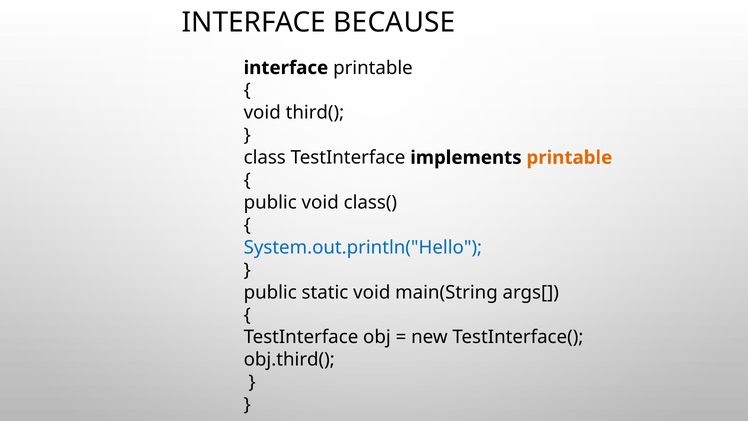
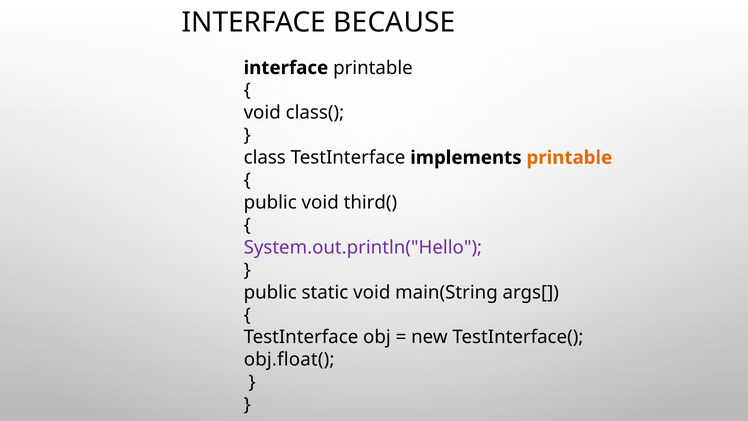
third(: third( -> class( (315, 113)
class(: class( -> third( (370, 202)
System.out.println("Hello colour: blue -> purple (363, 247)
obj.third(: obj.third( -> obj.float( (289, 360)
